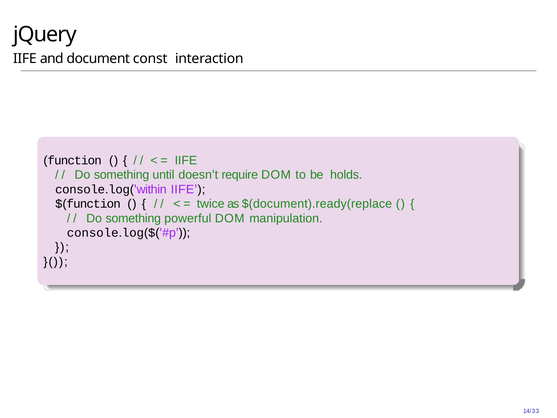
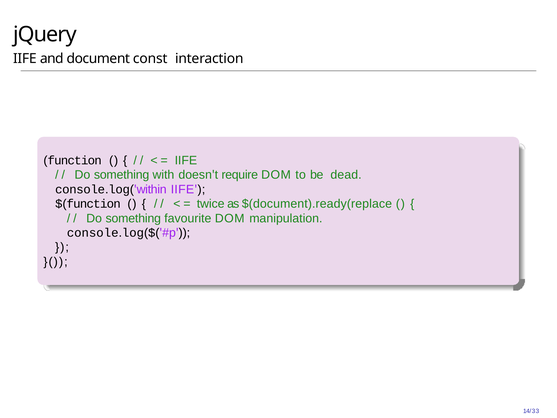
until: until -> with (163, 175)
holds: holds -> dead (346, 175)
powerful: powerful -> favourite (188, 218)
